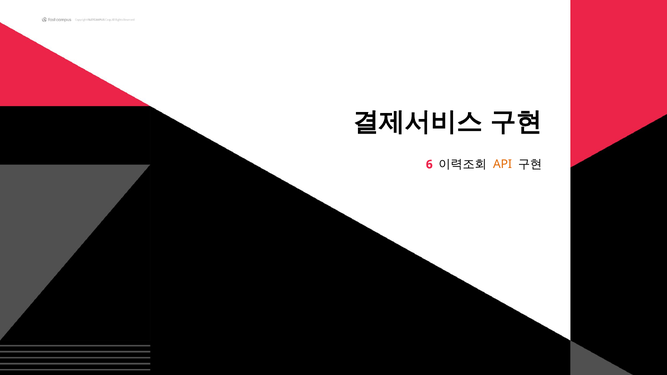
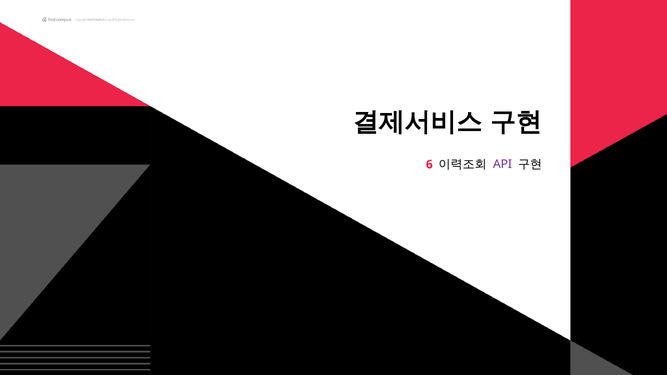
API colour: orange -> purple (503, 165)
